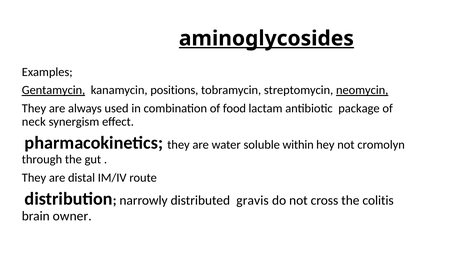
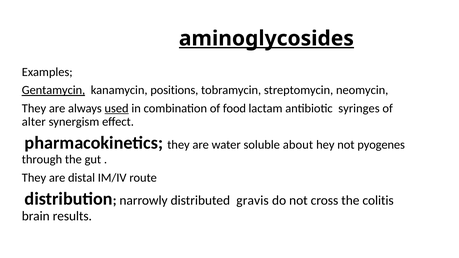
neomycin underline: present -> none (362, 90)
used underline: none -> present (117, 108)
package: package -> syringes (359, 108)
neck: neck -> alter (34, 122)
within: within -> about (298, 145)
cromolyn: cromolyn -> pyogenes (381, 145)
owner: owner -> results (72, 216)
